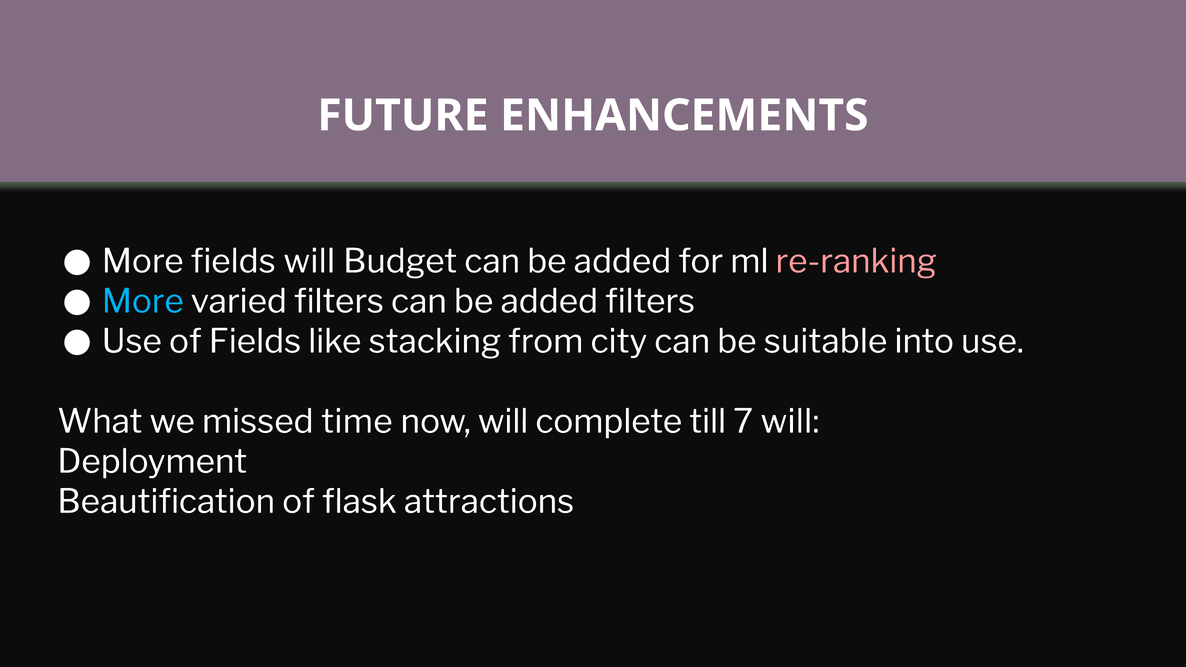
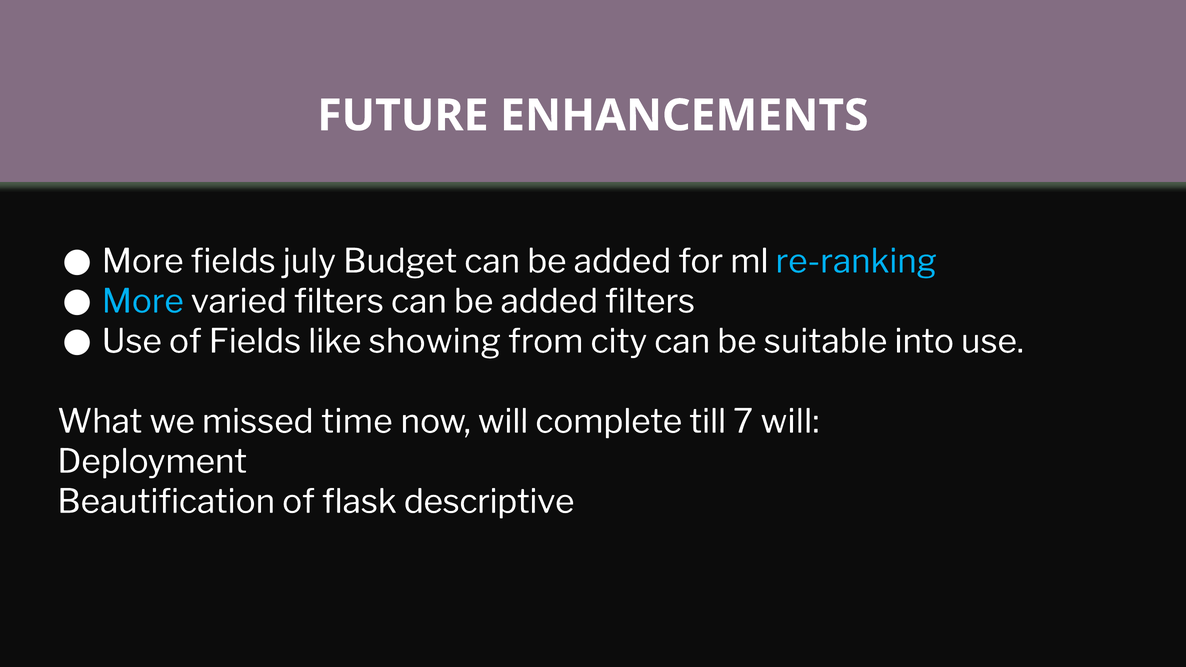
fields will: will -> july (309, 262)
re-ranking colour: pink -> light blue (856, 262)
stacking: stacking -> showing (435, 342)
attractions: attractions -> descriptive (489, 502)
